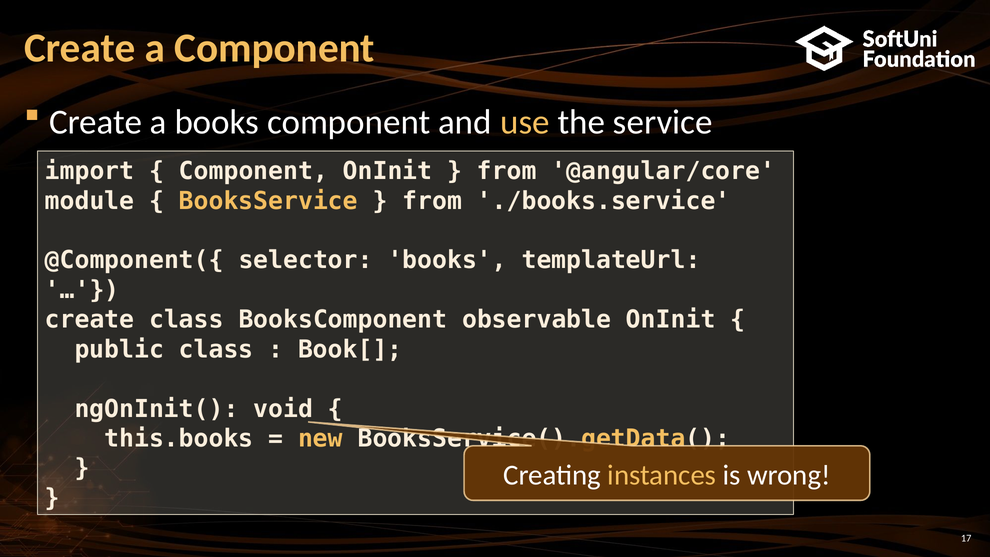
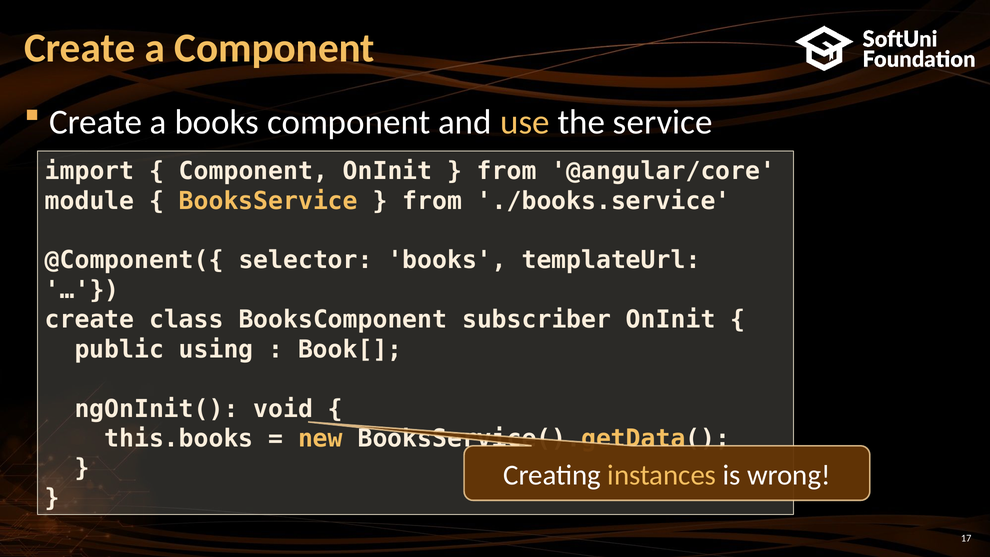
observable: observable -> subscriber (537, 320)
public class: class -> using (216, 349)
